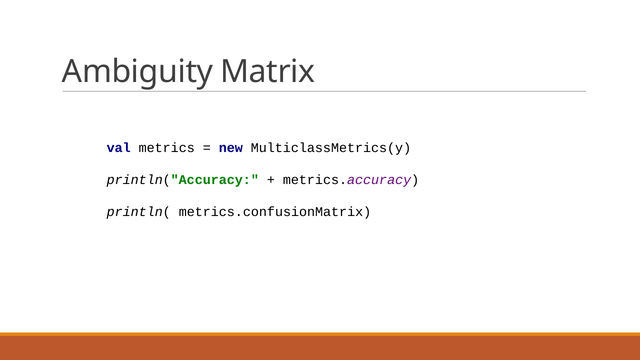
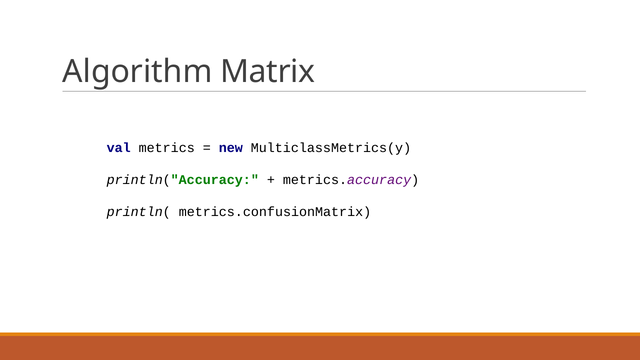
Ambiguity: Ambiguity -> Algorithm (137, 72)
